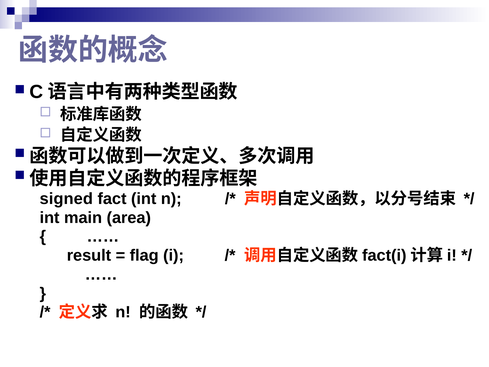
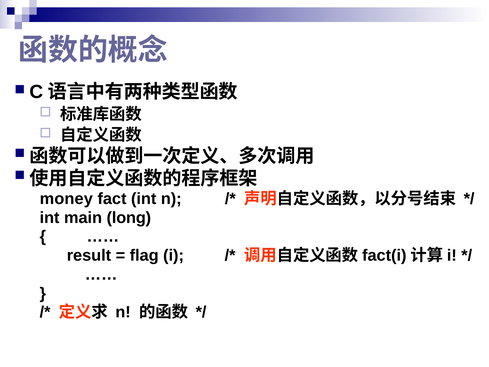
signed: signed -> money (66, 199)
area: area -> long (129, 218)
